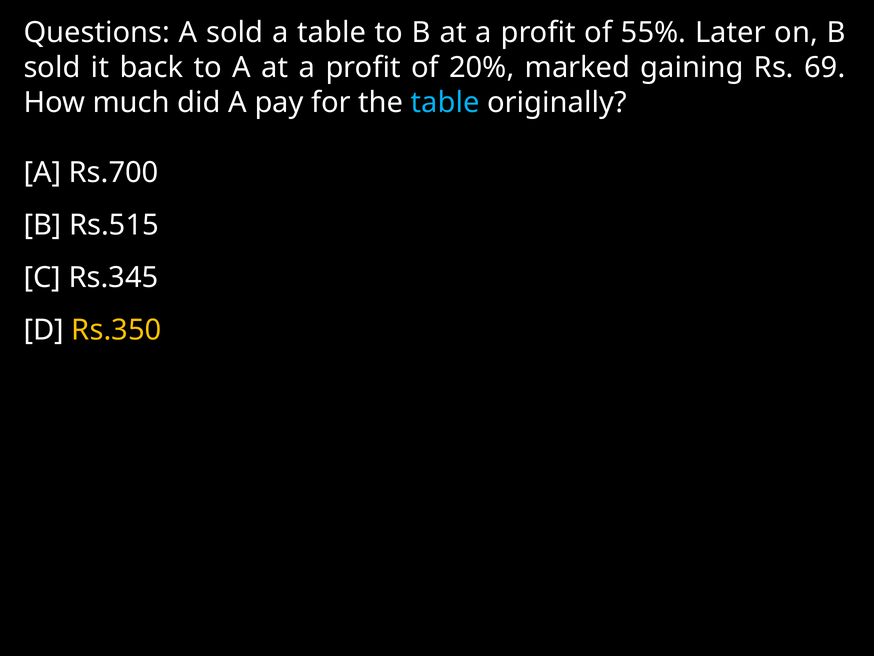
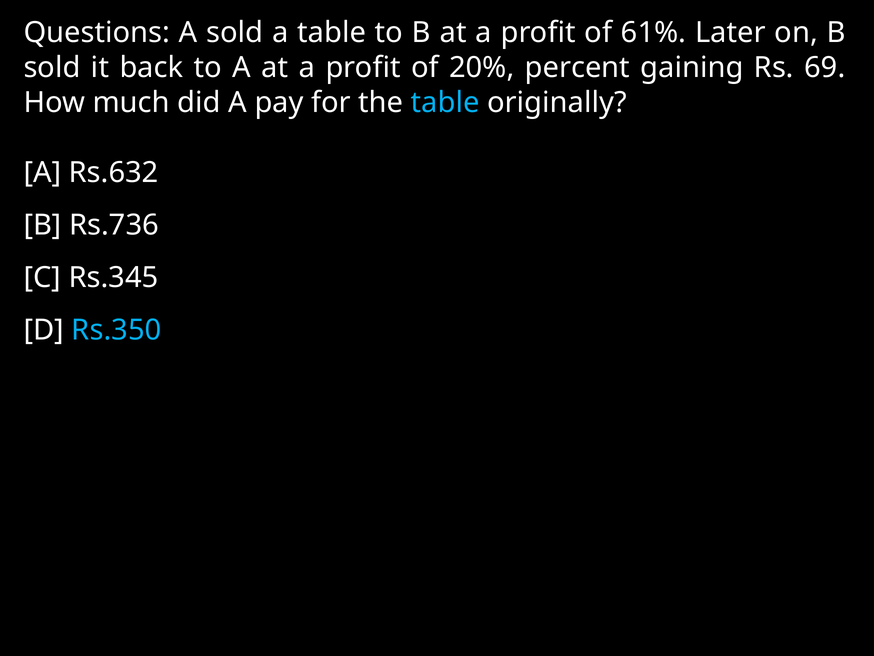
55%: 55% -> 61% (654, 33)
marked: marked -> percent (577, 68)
Rs.700: Rs.700 -> Rs.632 (114, 173)
Rs.515: Rs.515 -> Rs.736 (114, 225)
Rs.350 colour: yellow -> light blue (116, 330)
